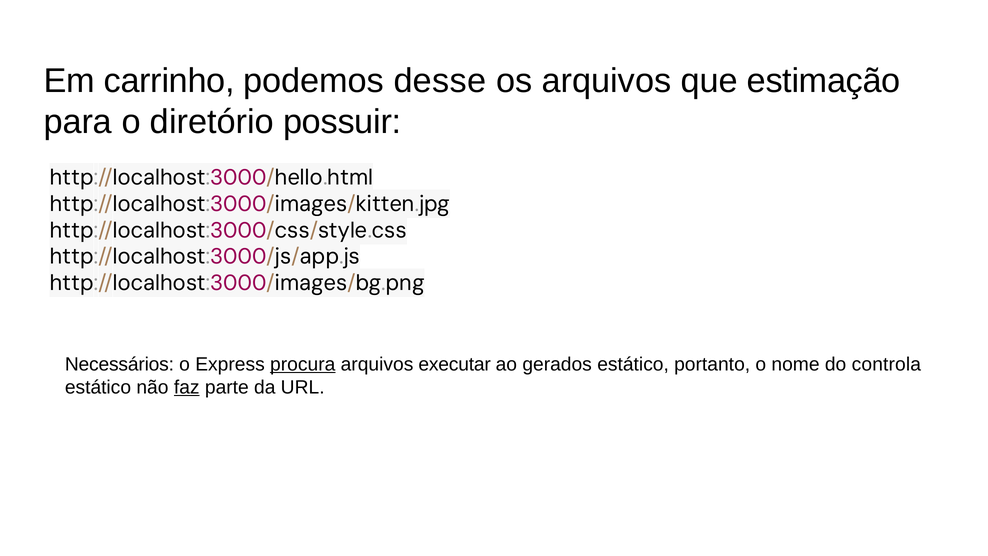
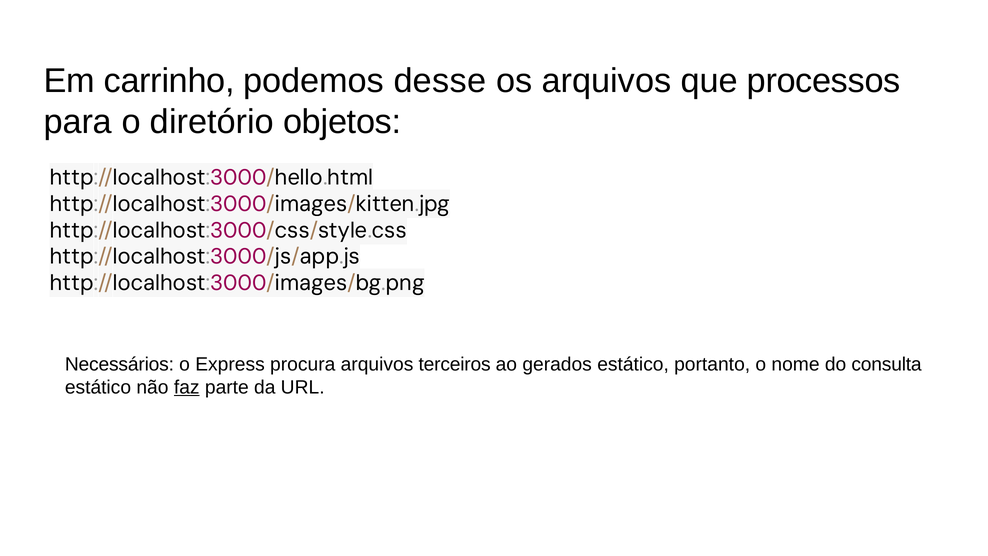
estimação: estimação -> processos (824, 81)
possuir: possuir -> objetos (342, 122)
procura underline: present -> none (303, 364)
executar: executar -> terceiros (455, 364)
controla: controla -> consulta (887, 364)
